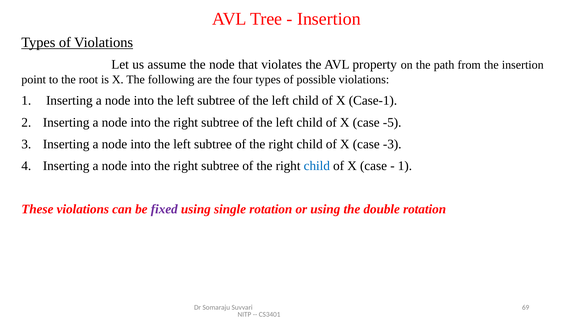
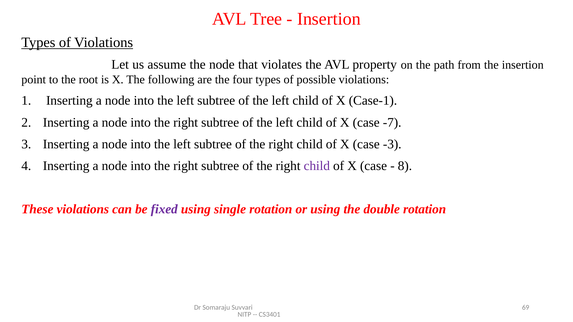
-5: -5 -> -7 (392, 122)
child colour: blue -> purple (317, 166)
1: 1 -> 8 (405, 166)
